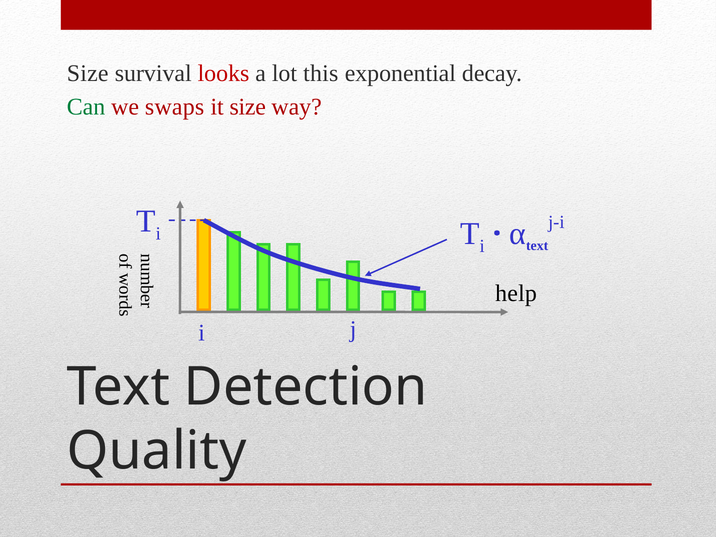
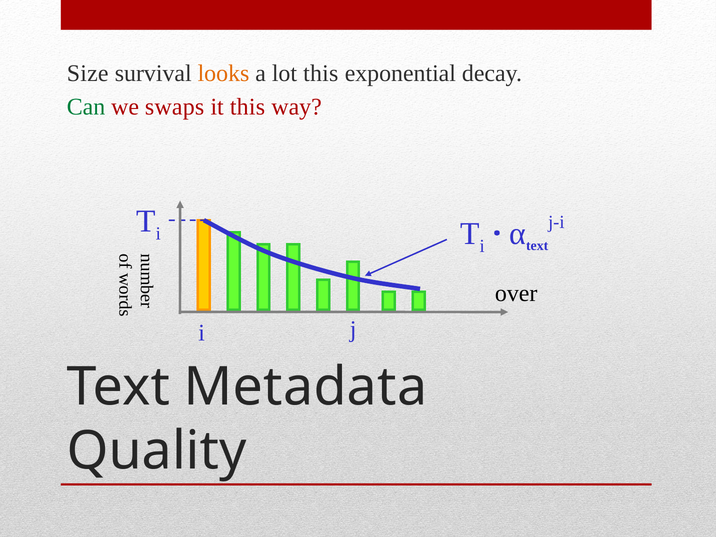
looks colour: red -> orange (224, 73)
it size: size -> this (247, 107)
help: help -> over (516, 294)
Detection: Detection -> Metadata (306, 387)
